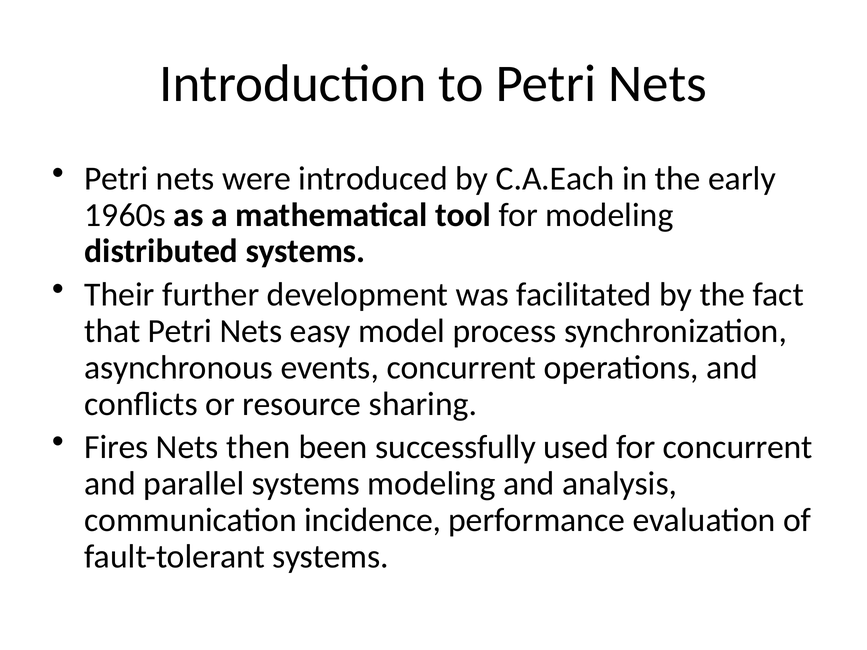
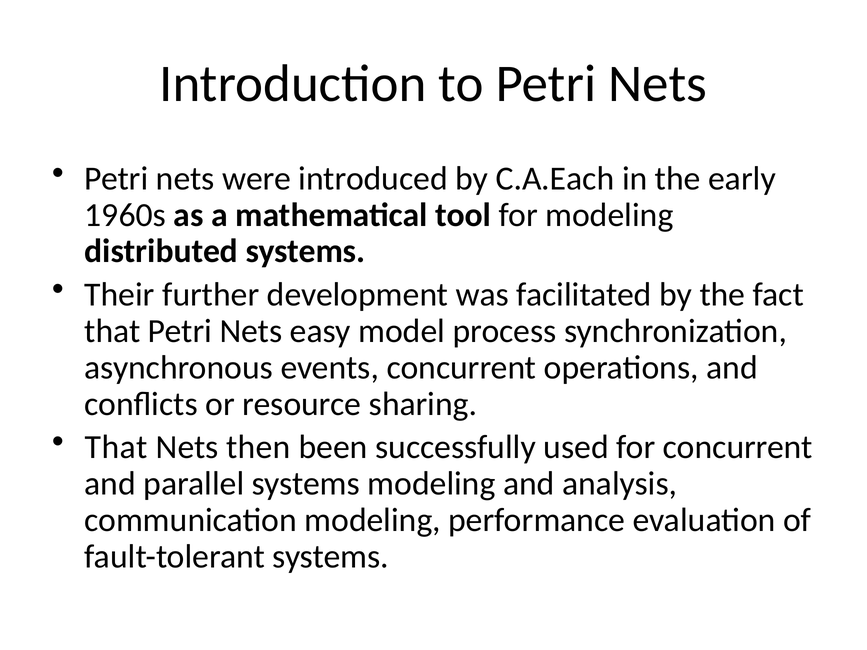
Fires: Fires -> That (116, 447)
communication incidence: incidence -> modeling (373, 520)
